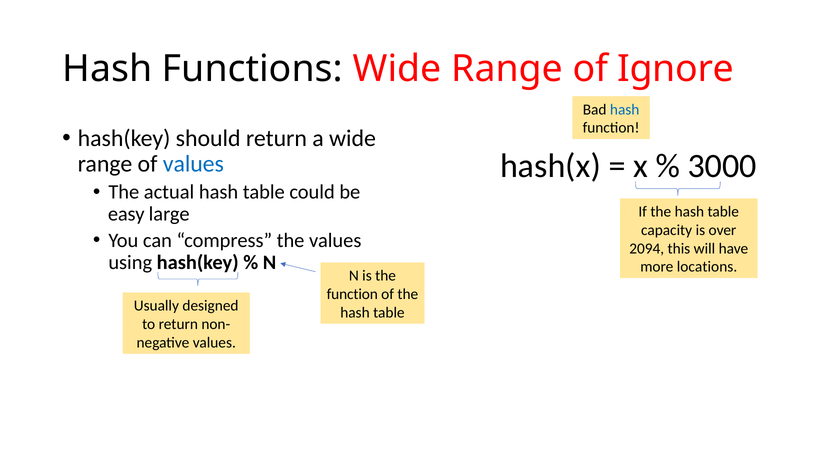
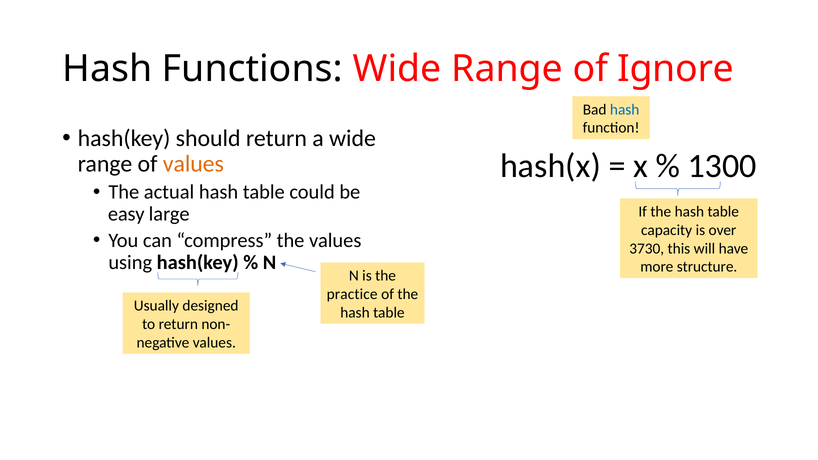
3000: 3000 -> 1300 (722, 166)
values colour: blue -> orange (193, 164)
2094: 2094 -> 3730 (647, 249)
locations: locations -> structure (707, 267)
function: function -> practice (352, 294)
